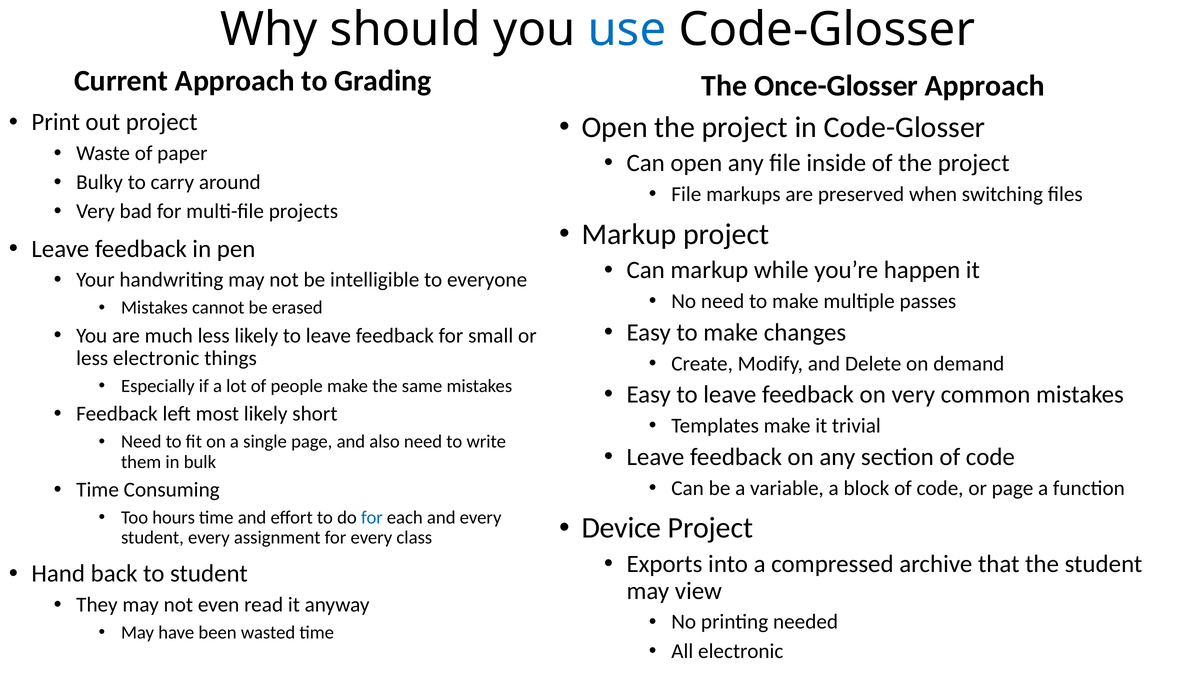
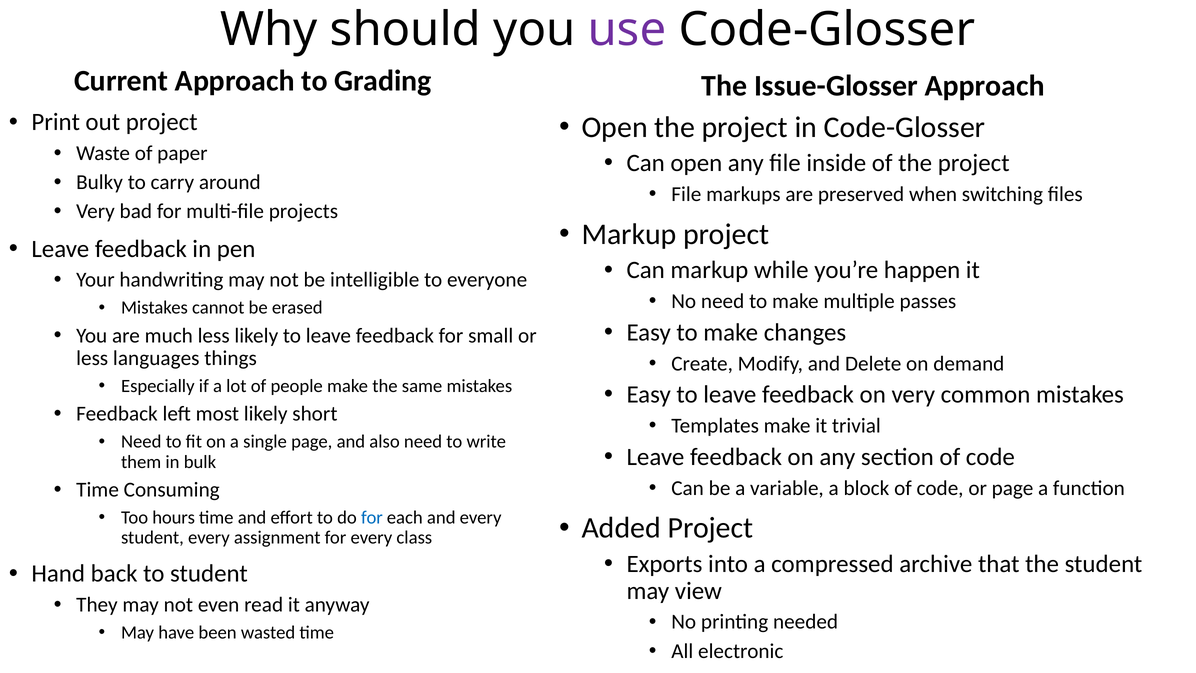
use colour: blue -> purple (627, 30)
Once-Glosser: Once-Glosser -> Issue-Glosser (836, 86)
less electronic: electronic -> languages (156, 358)
Device: Device -> Added (621, 528)
